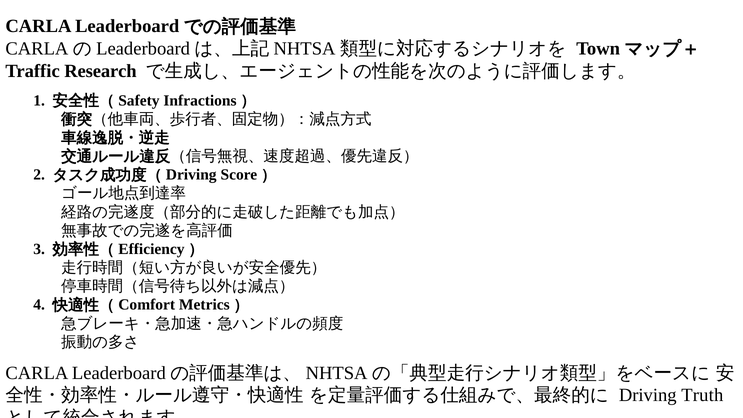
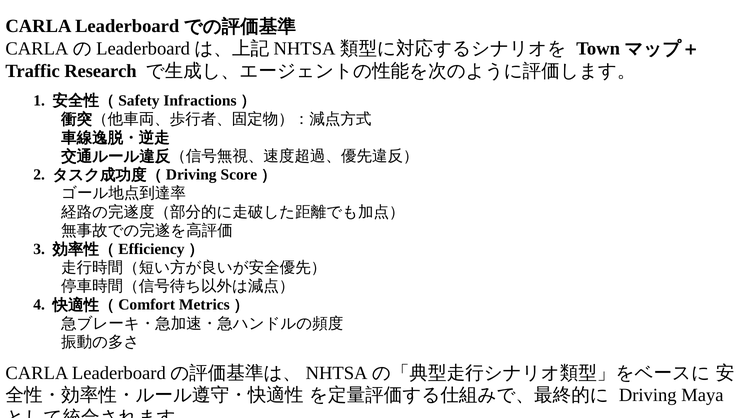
Truth: Truth -> Maya (702, 395)
